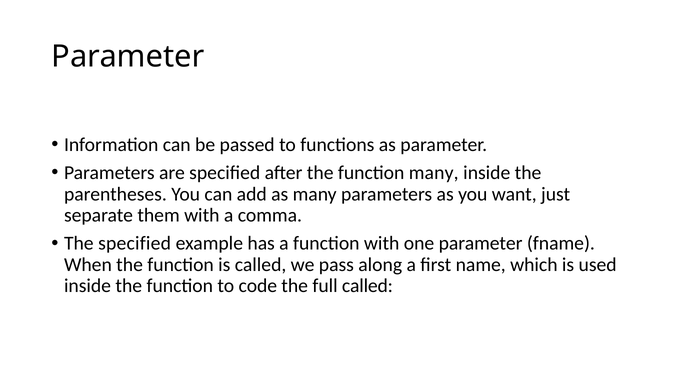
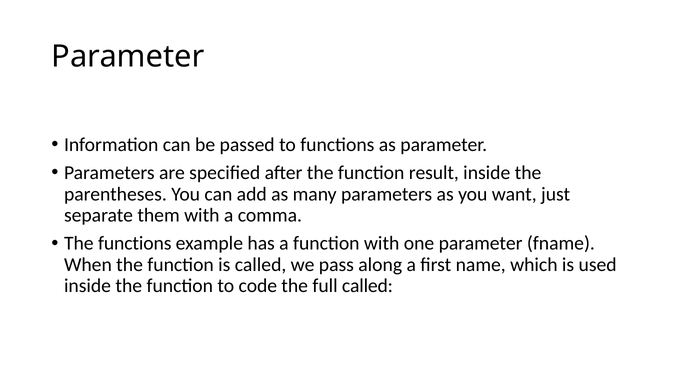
function many: many -> result (434, 173)
The specified: specified -> functions (135, 244)
